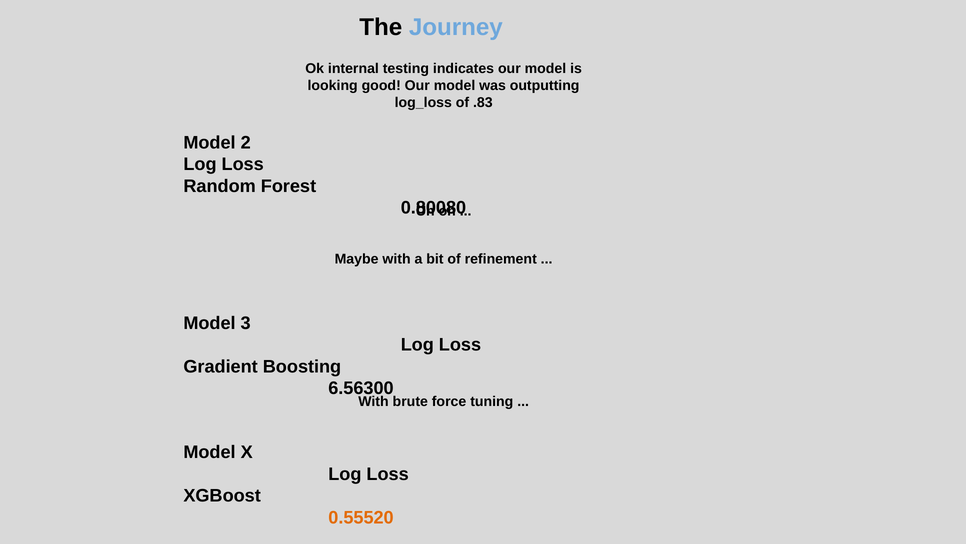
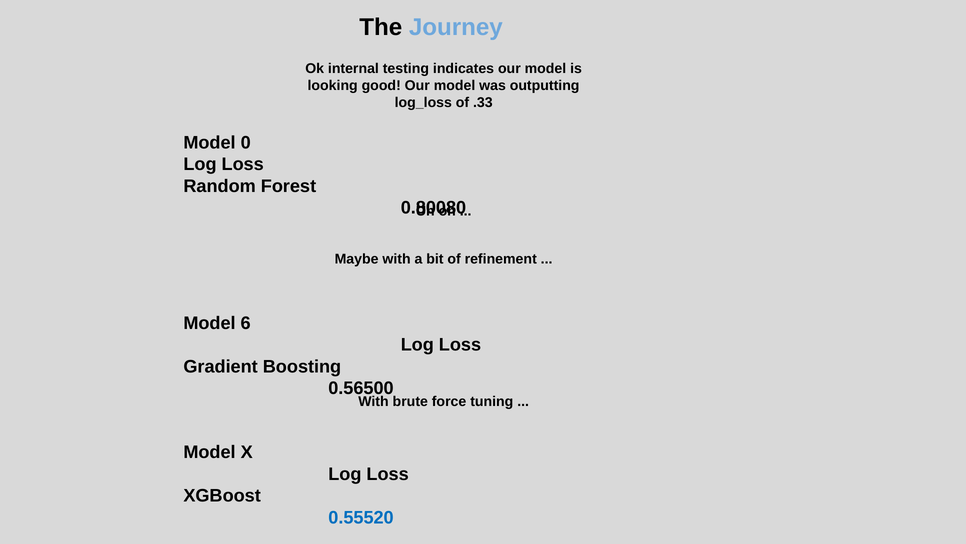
.83: .83 -> .33 (483, 102)
2: 2 -> 0 (246, 142)
3: 3 -> 6 (246, 323)
6.56300: 6.56300 -> 0.56500 (361, 388)
0.55520 colour: orange -> blue (361, 517)
